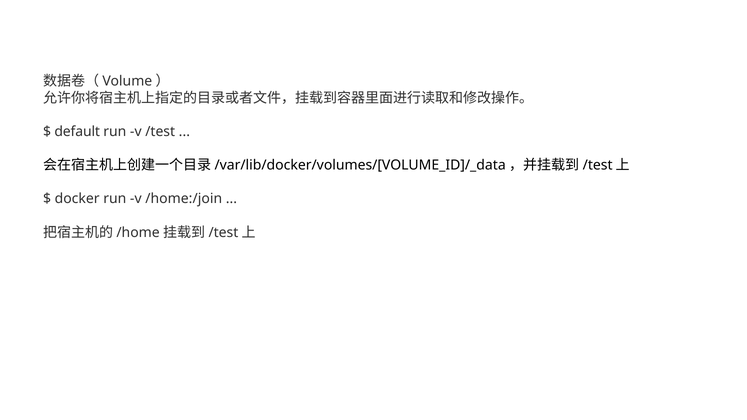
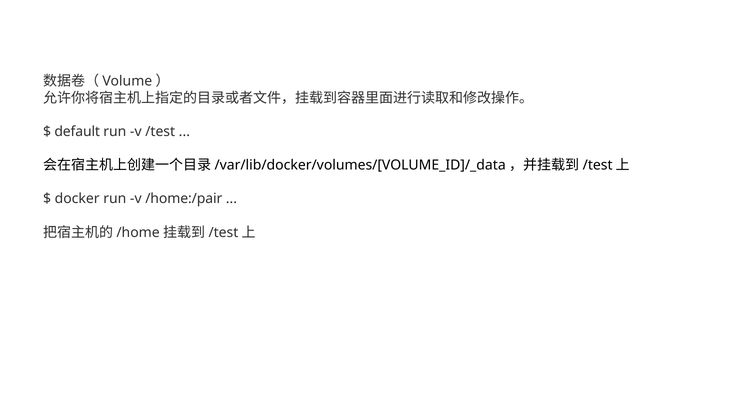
/home:/join: /home:/join -> /home:/pair (184, 199)
